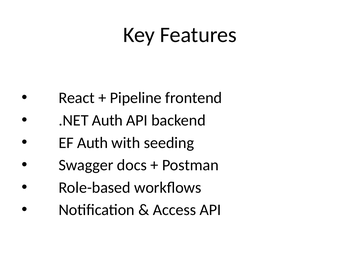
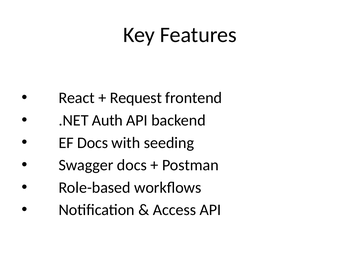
Pipeline: Pipeline -> Request (136, 98)
Auth: Auth -> Docs (93, 143)
